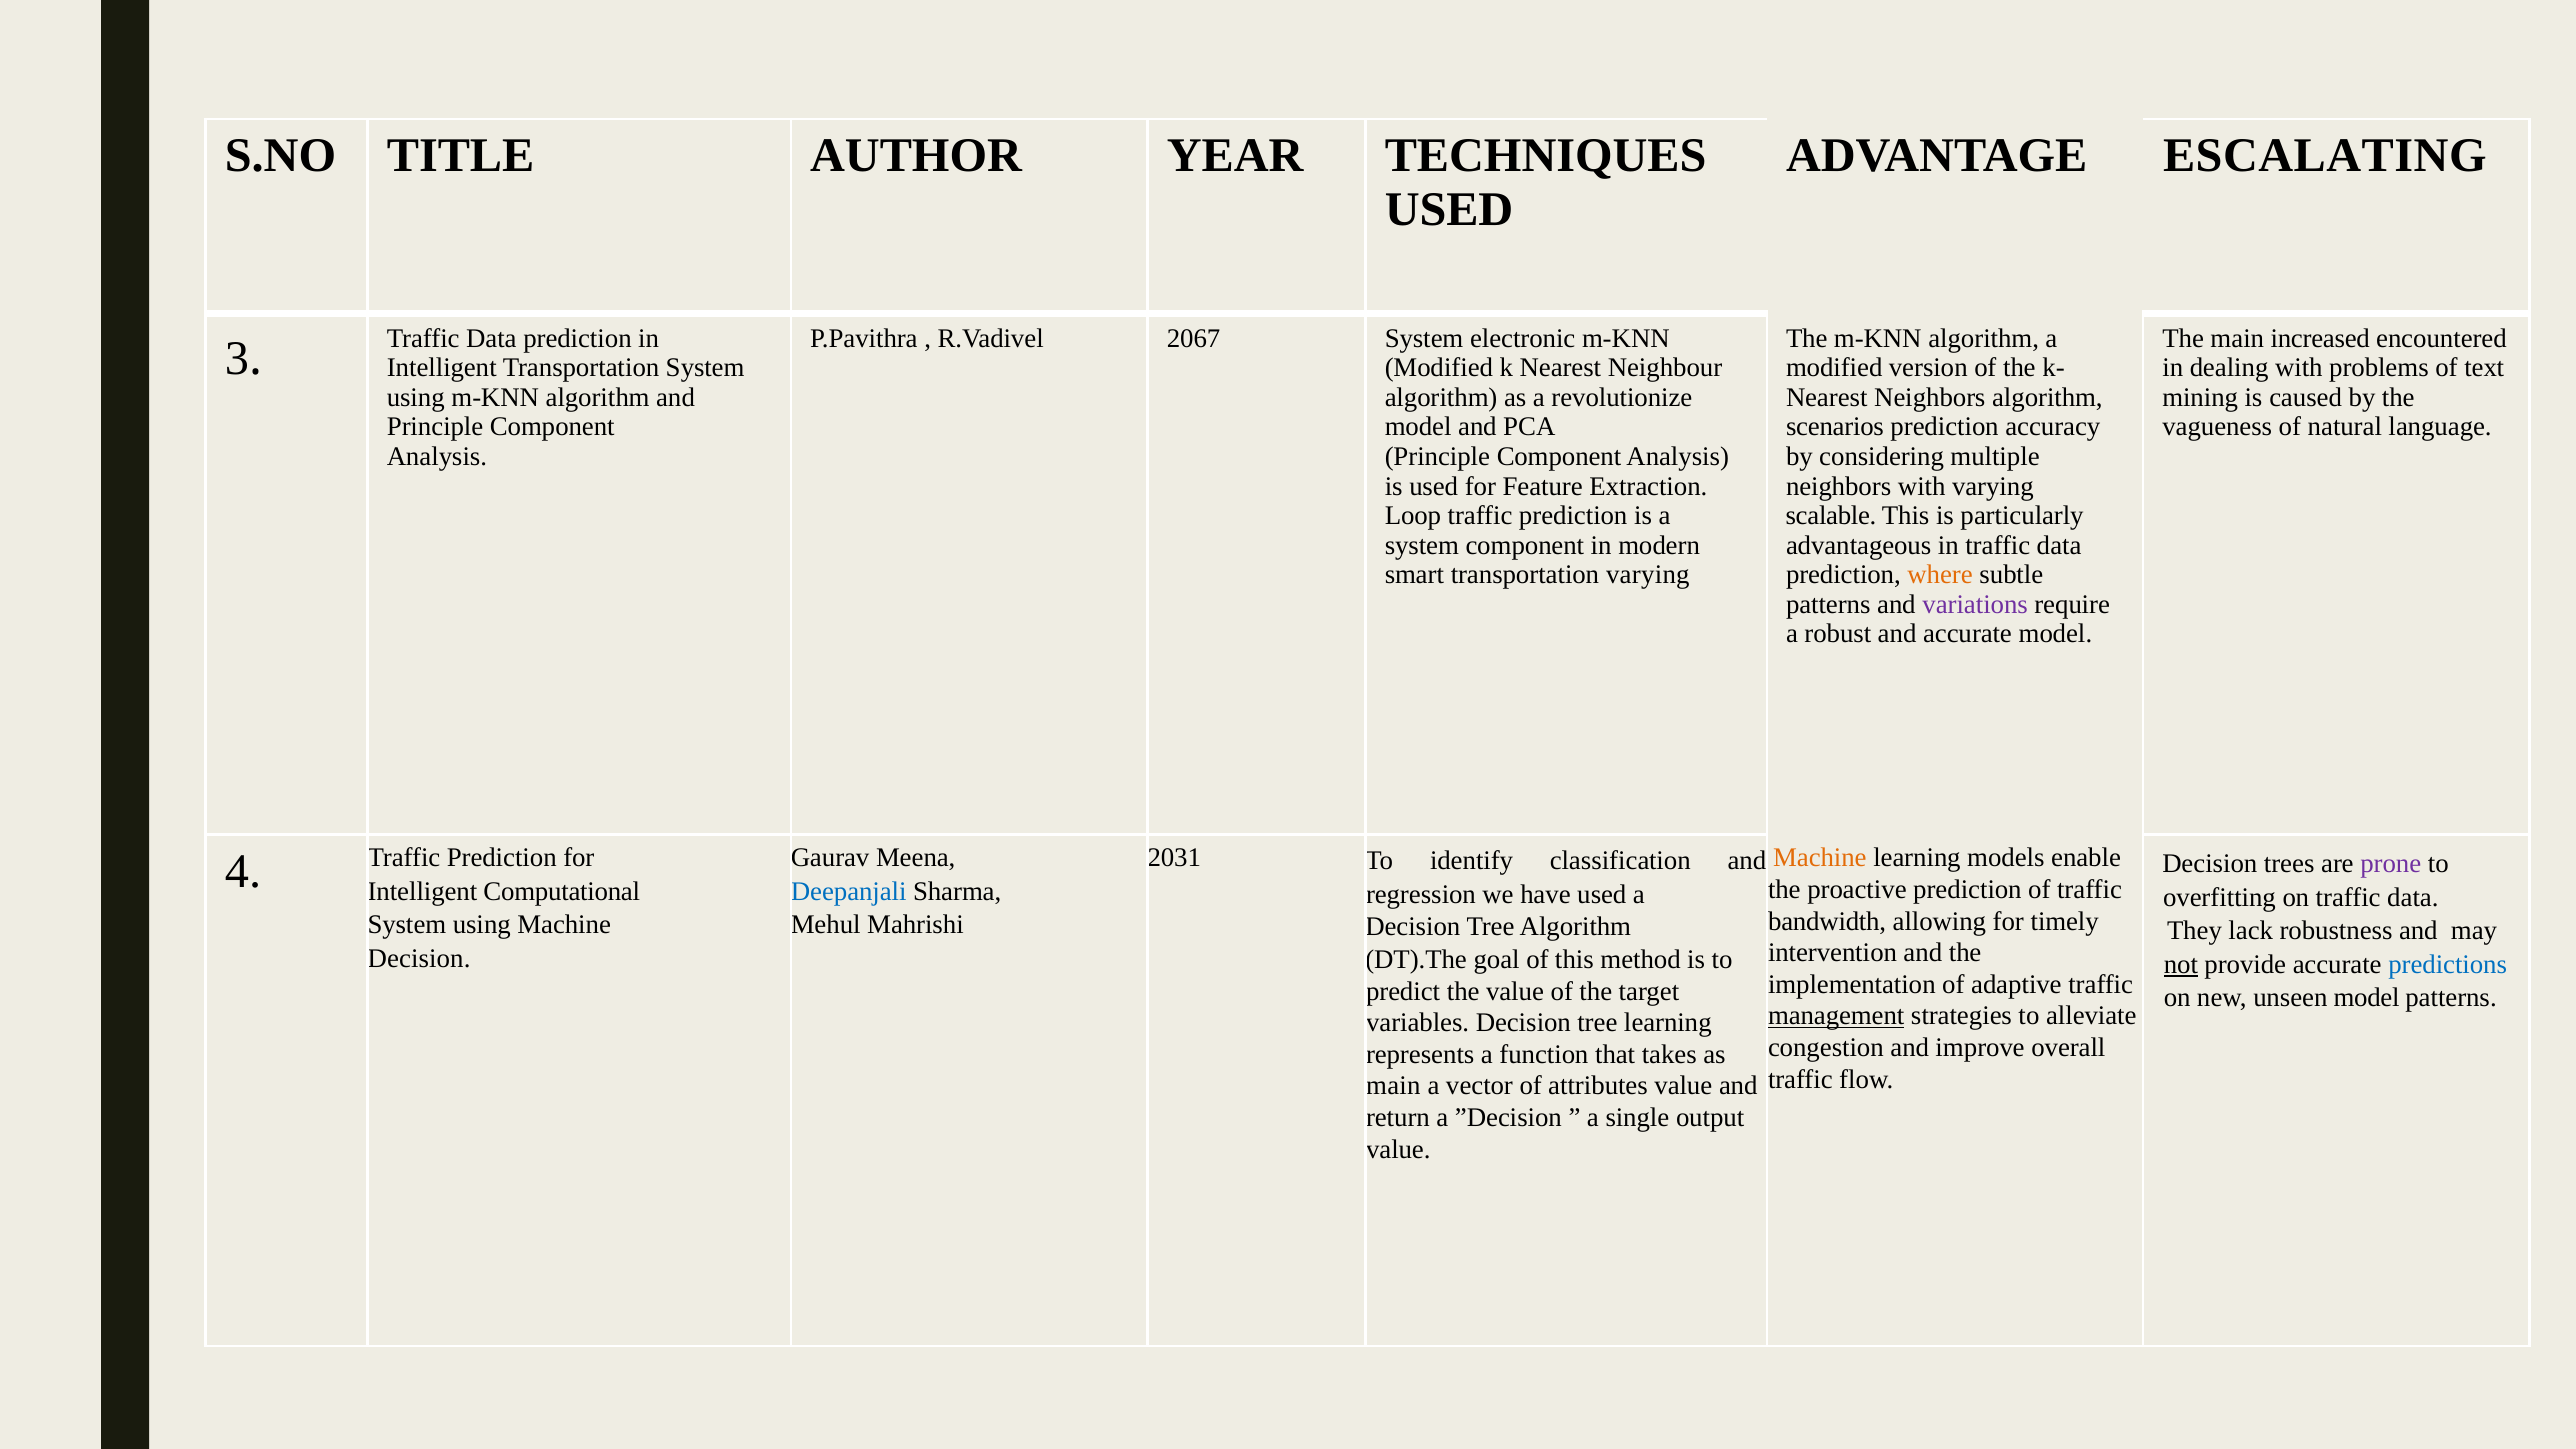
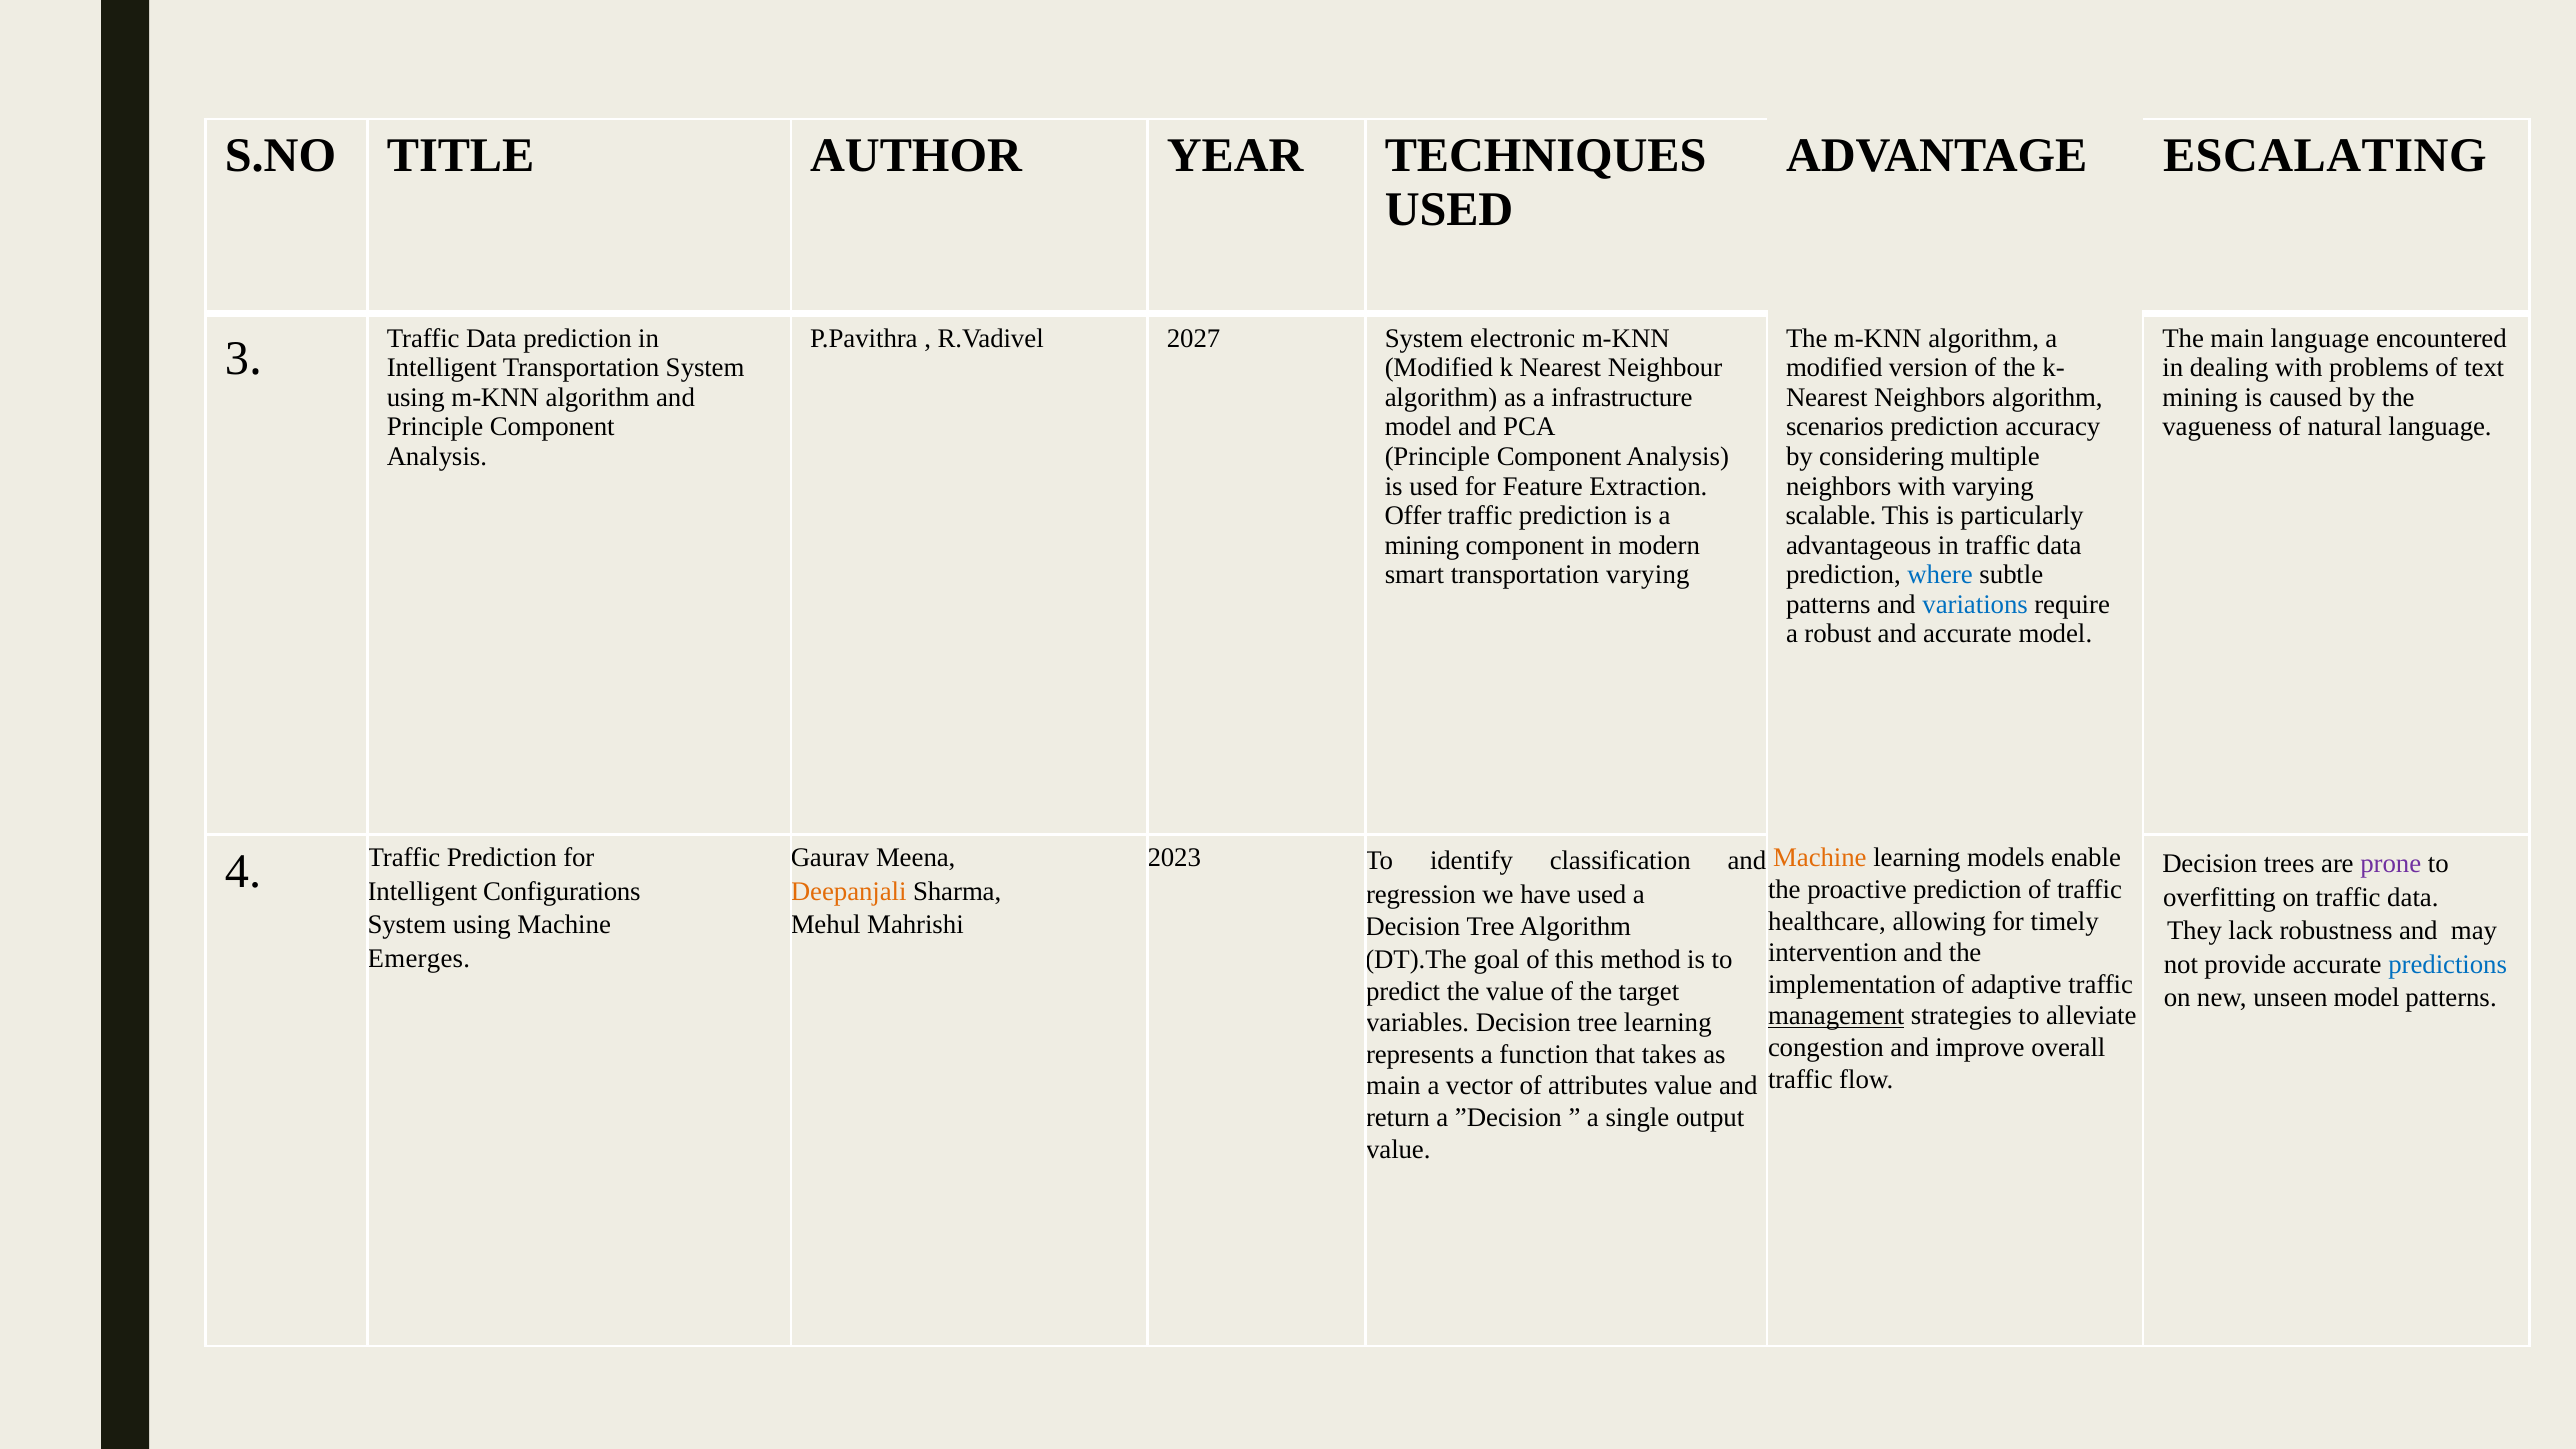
2067: 2067 -> 2027 (1194, 338)
main increased: increased -> language (2320, 338)
revolutionize: revolutionize -> infrastructure (1622, 397)
Loop: Loop -> Offer (1413, 516)
system: system -> mining (1422, 545)
where colour: orange -> blue (1940, 575)
variations colour: purple -> blue (1975, 605)
2031: 2031 -> 2023 (1174, 858)
Computational: Computational -> Configurations (562, 892)
Deepanjali colour: blue -> orange (849, 892)
bandwidth: bandwidth -> healthcare (1827, 921)
Decision: Decision -> Emerges (419, 958)
not underline: present -> none (2181, 964)
